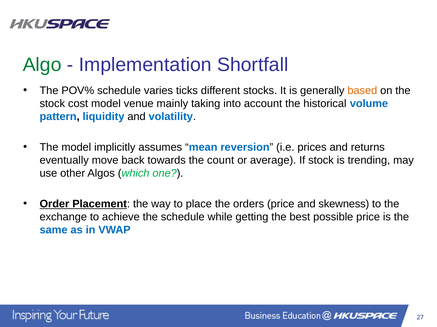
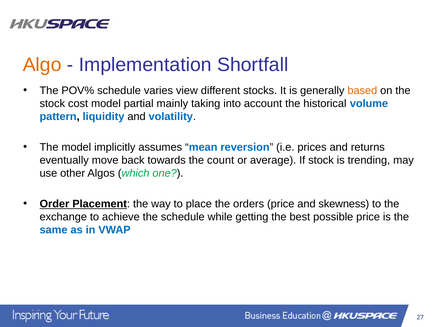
Algo colour: green -> orange (42, 65)
ticks: ticks -> view (187, 91)
venue: venue -> partial (139, 104)
